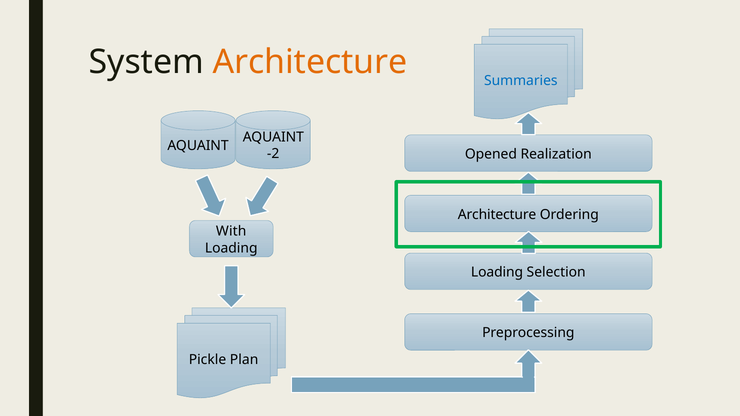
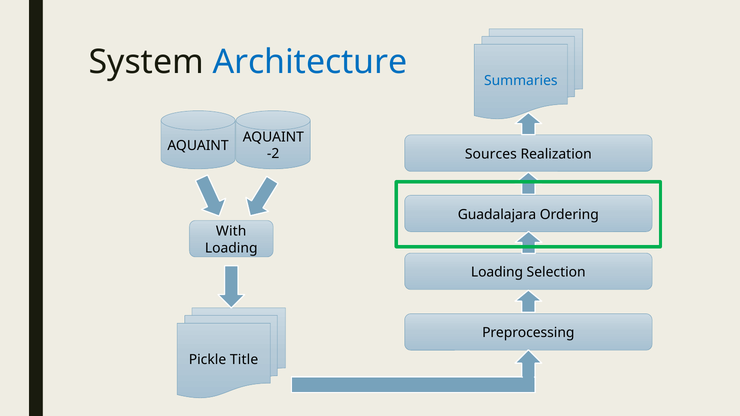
Architecture colour: orange -> blue (310, 62)
Opened: Opened -> Sources (491, 154)
Architecture: Architecture -> Guadalajara (497, 215)
Plan: Plan -> Title (244, 360)
